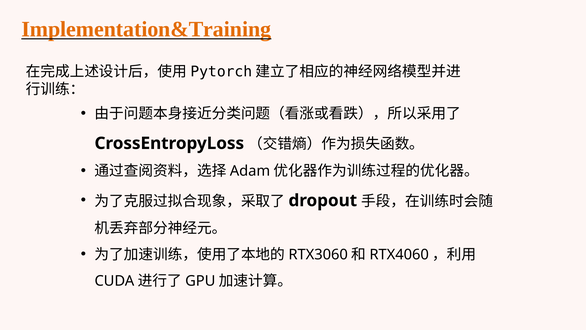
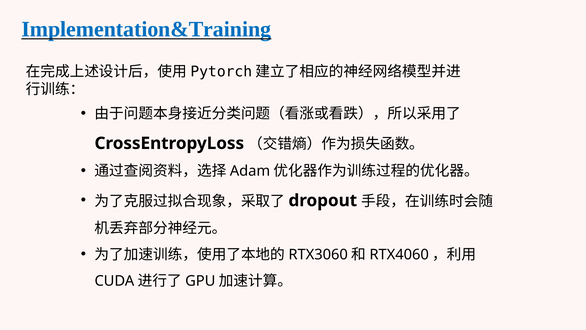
Implementation&Training colour: orange -> blue (146, 29)
